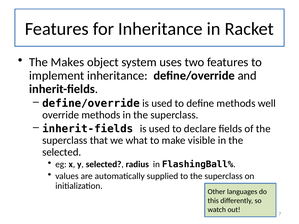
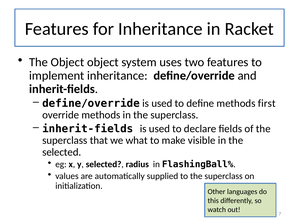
The Makes: Makes -> Object (67, 62)
well: well -> first (267, 104)
